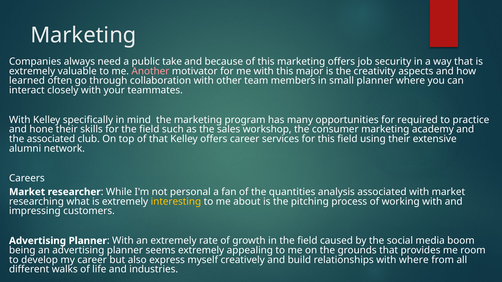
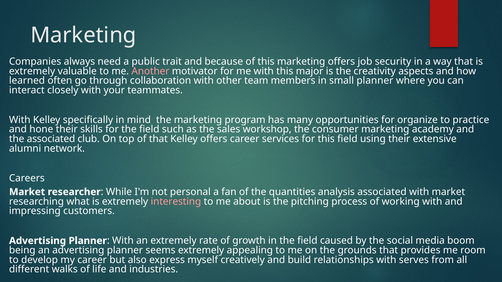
take: take -> trait (172, 62)
required: required -> organize (418, 120)
interesting colour: yellow -> pink (176, 202)
with where: where -> serves (414, 260)
